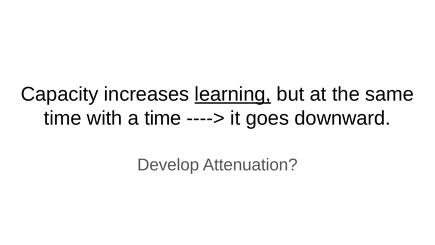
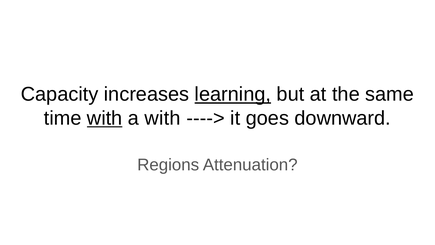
with underline: none -> present (105, 118)
a time: time -> with (163, 118)
Develop: Develop -> Regions (168, 165)
